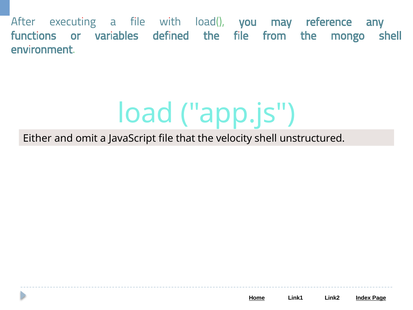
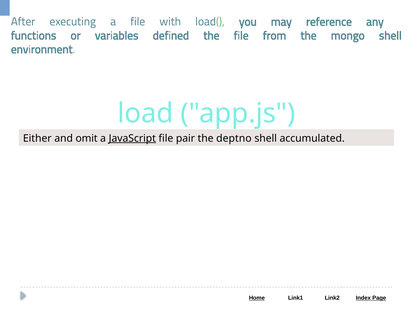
JavaScript underline: none -> present (132, 138)
that: that -> pair (185, 138)
velocity: velocity -> deptno (234, 138)
unstructured: unstructured -> accumulated (312, 138)
